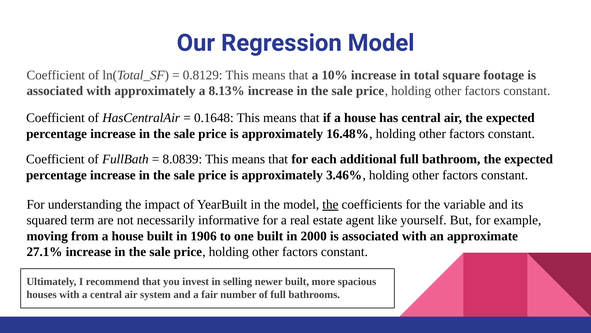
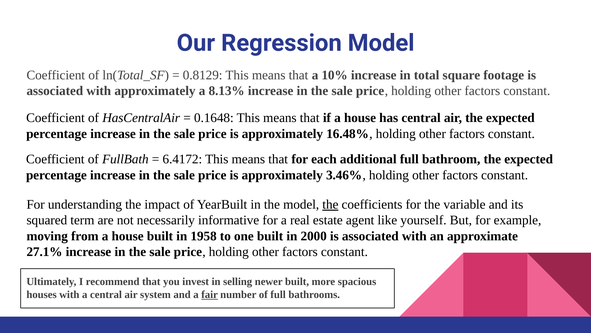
8.0839: 8.0839 -> 6.4172 (182, 159)
1906: 1906 -> 1958 (204, 236)
fair underline: none -> present (210, 294)
